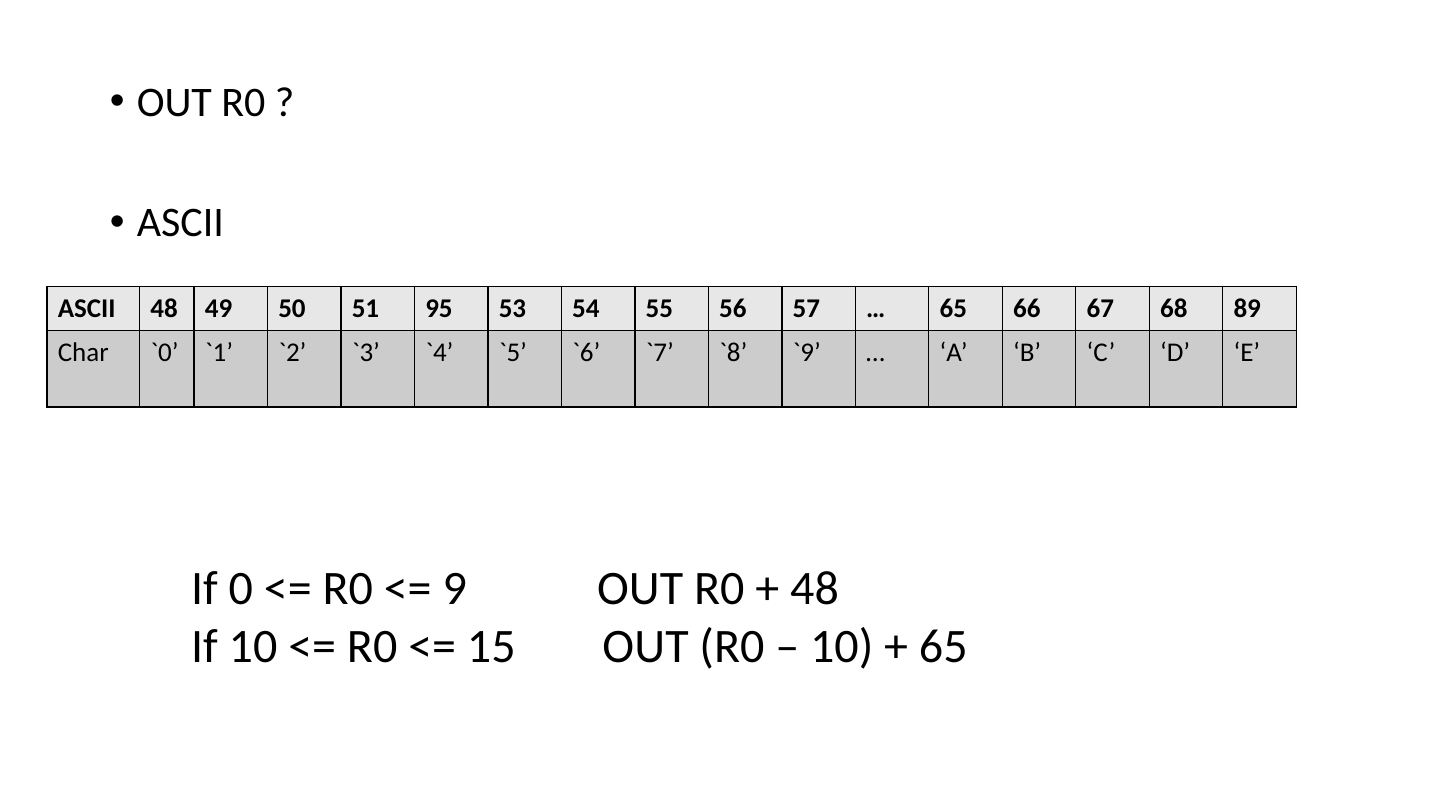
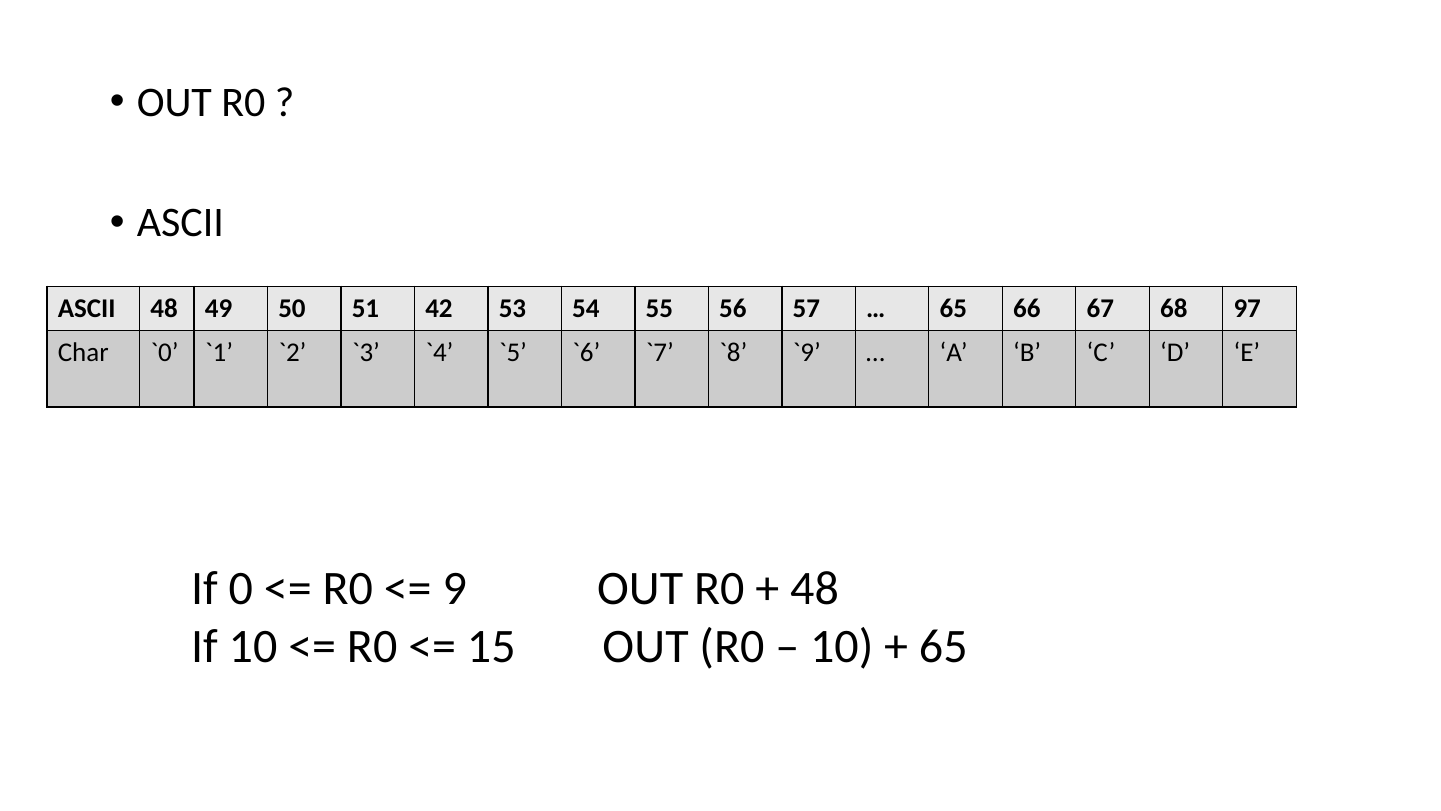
95: 95 -> 42 (439, 308)
89: 89 -> 97 (1247, 308)
